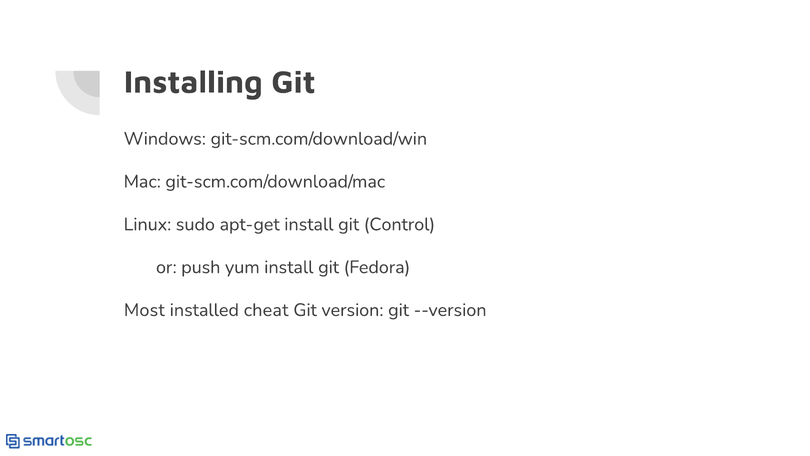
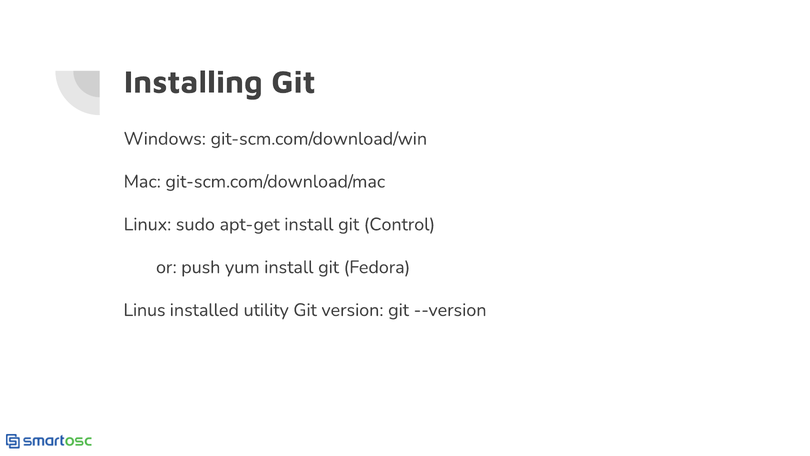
Most: Most -> Linus (144, 310)
cheat: cheat -> utility (266, 310)
